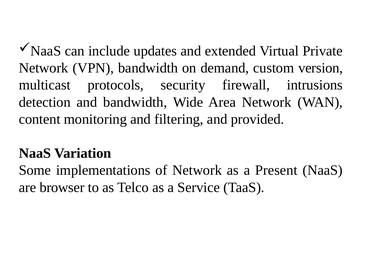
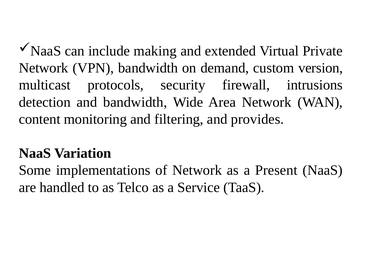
updates: updates -> making (155, 51)
provided: provided -> provides (257, 119)
browser: browser -> handled (62, 187)
